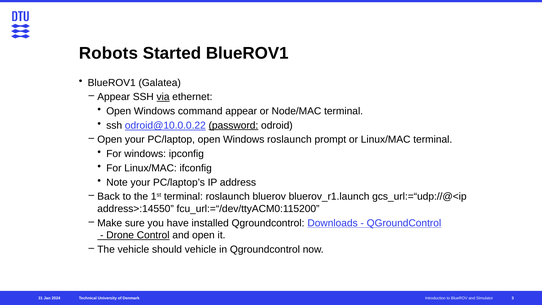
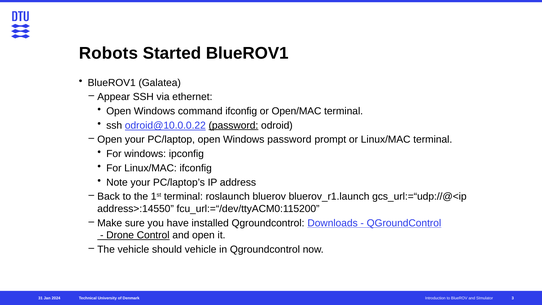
via underline: present -> none (163, 97)
command appear: appear -> ifconfig (241, 111)
Node/MAC: Node/MAC -> Open/MAC (296, 111)
Windows roslaunch: roslaunch -> password (289, 140)
